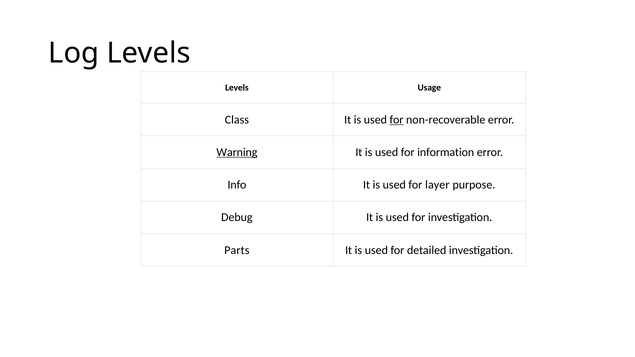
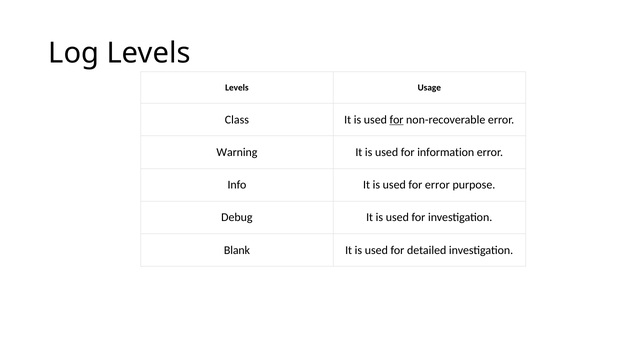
Warning underline: present -> none (237, 152)
for layer: layer -> error (437, 185)
Parts: Parts -> Blank (237, 250)
